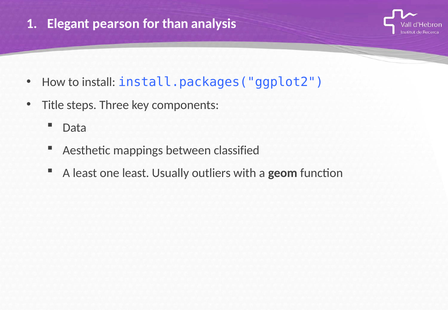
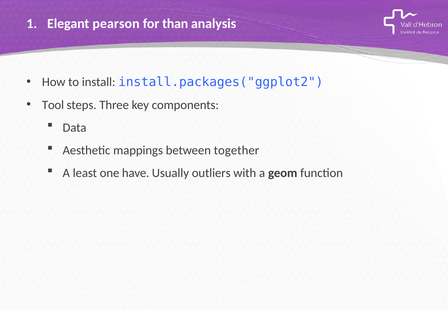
Title: Title -> Tool (53, 105)
classified: classified -> together (236, 150)
one least: least -> have (136, 173)
